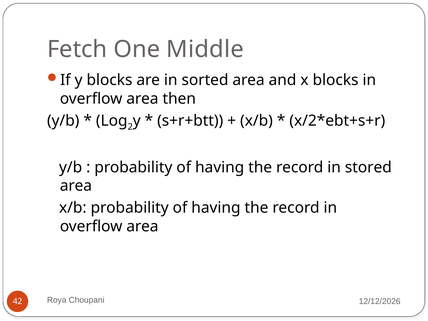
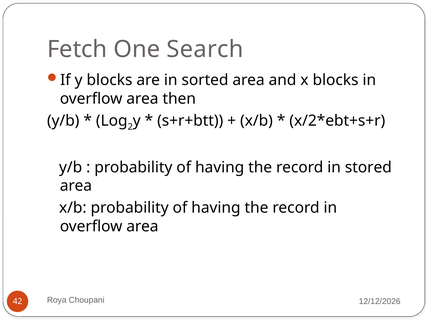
Middle: Middle -> Search (205, 49)
